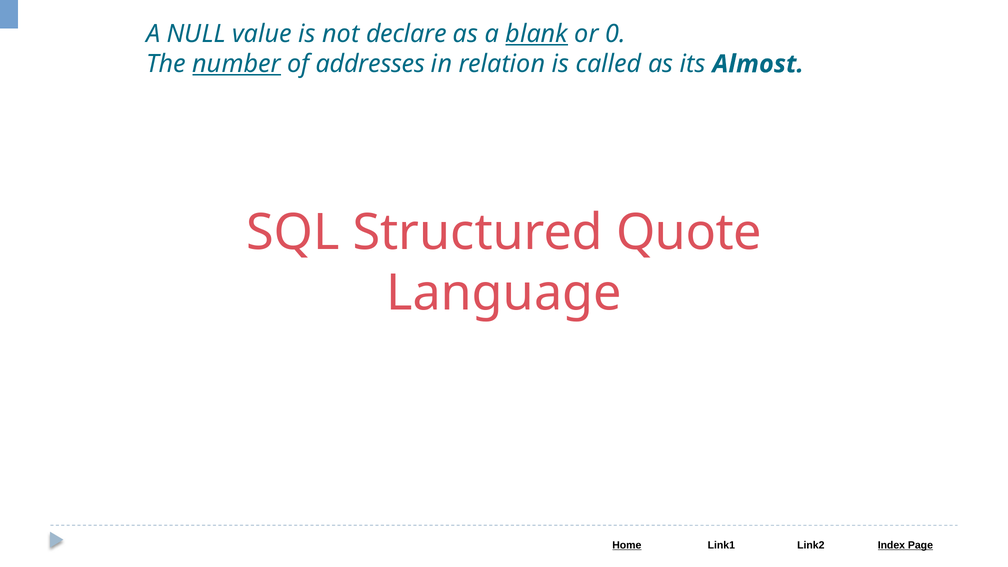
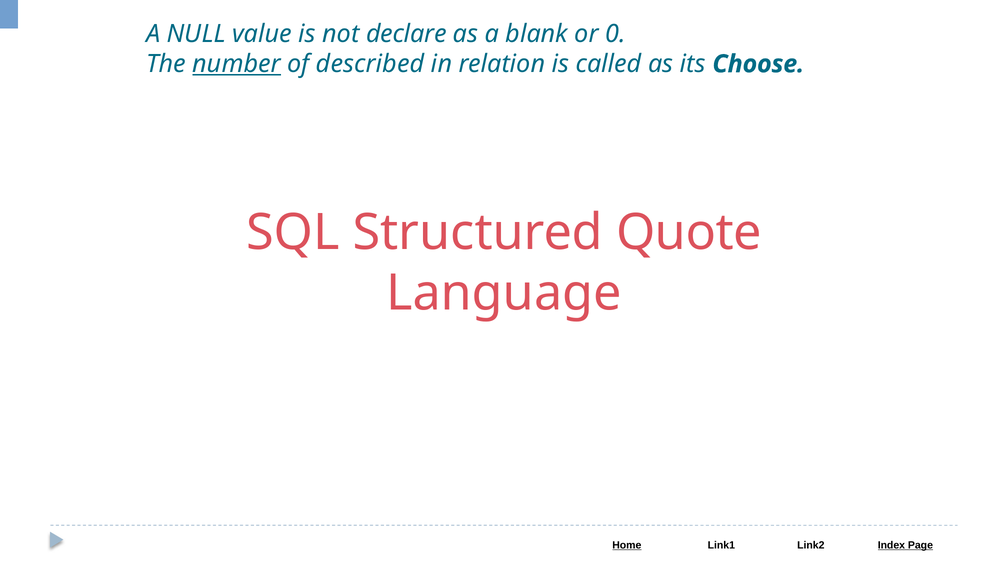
blank underline: present -> none (537, 34)
addresses: addresses -> described (370, 64)
Almost: Almost -> Choose (758, 64)
